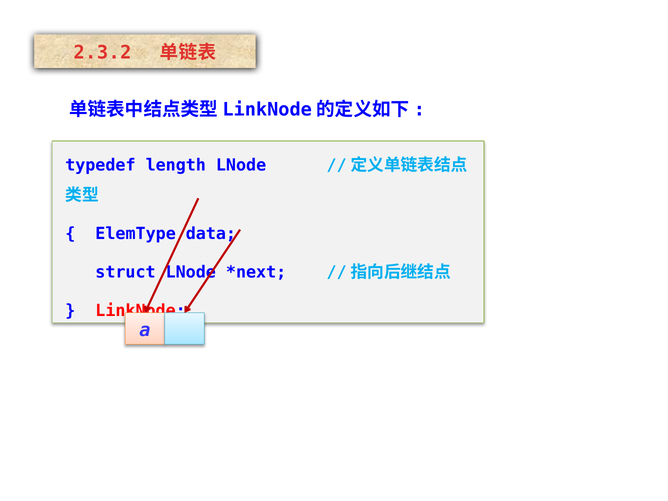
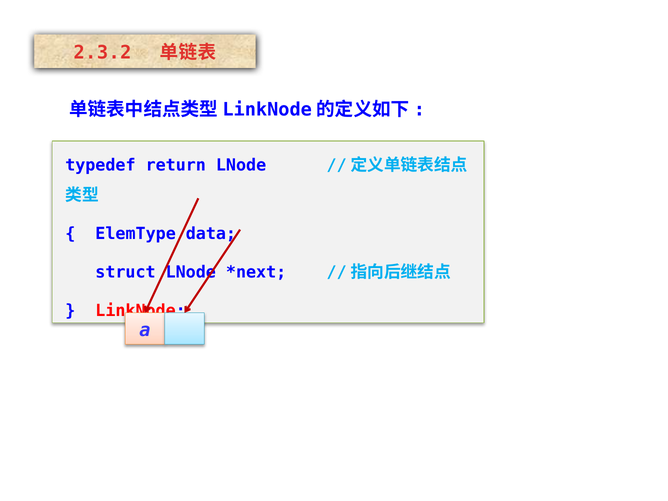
length: length -> return (176, 165)
